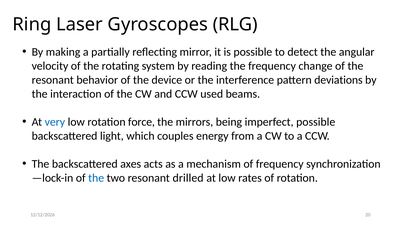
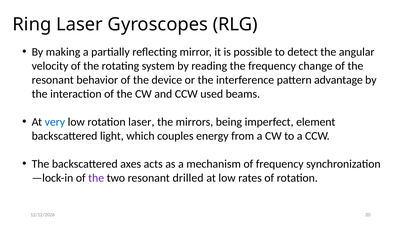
deviations: deviations -> advantage (338, 80)
rotation force: force -> laser (141, 122)
imperfect possible: possible -> element (316, 122)
the colour: blue -> purple (96, 178)
